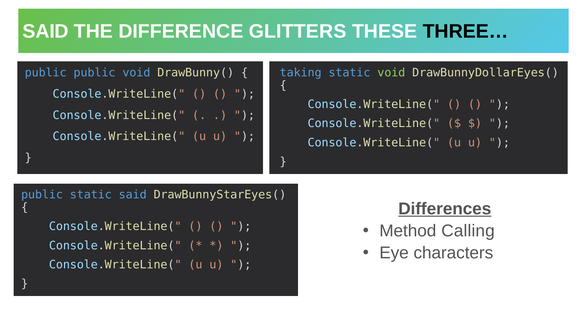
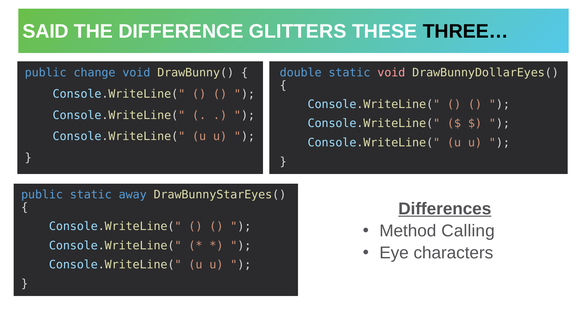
taking: taking -> double (301, 73)
void colour: light green -> pink (391, 73)
public public: public -> change (95, 73)
static said: said -> away (133, 195)
